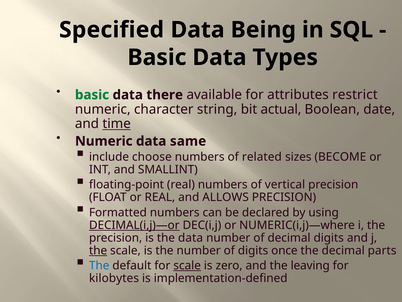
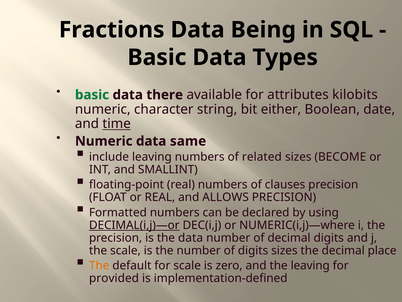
Specified: Specified -> Fractions (112, 30)
restrict: restrict -> kilobits (355, 95)
actual: actual -> either (281, 109)
include choose: choose -> leaving (152, 157)
vertical: vertical -> clauses (285, 184)
the underline: present -> none (98, 250)
digits once: once -> sizes (284, 250)
parts: parts -> place (382, 250)
The colour: blue -> orange (99, 265)
scale underline: present -> none (187, 265)
kilobytes: kilobytes -> provided (114, 278)
